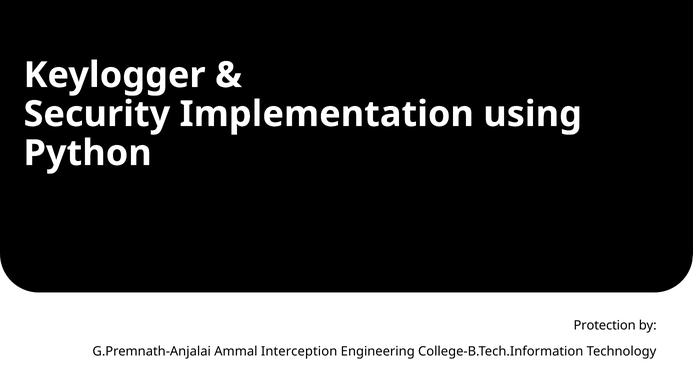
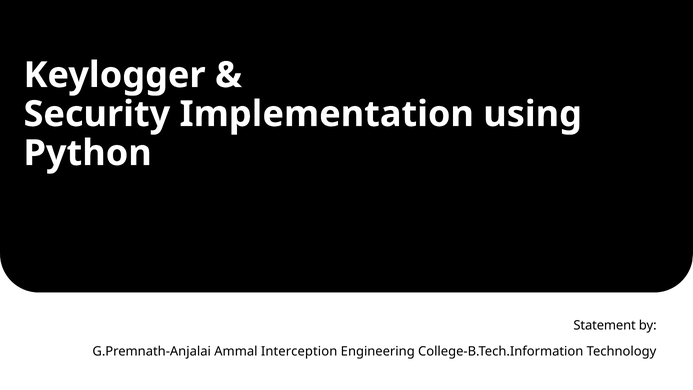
Protection: Protection -> Statement (605, 325)
